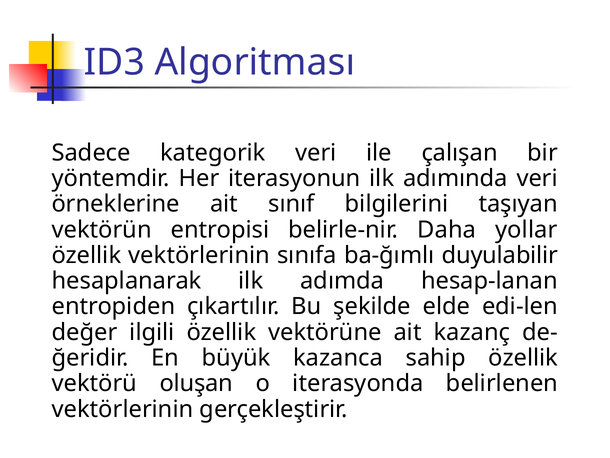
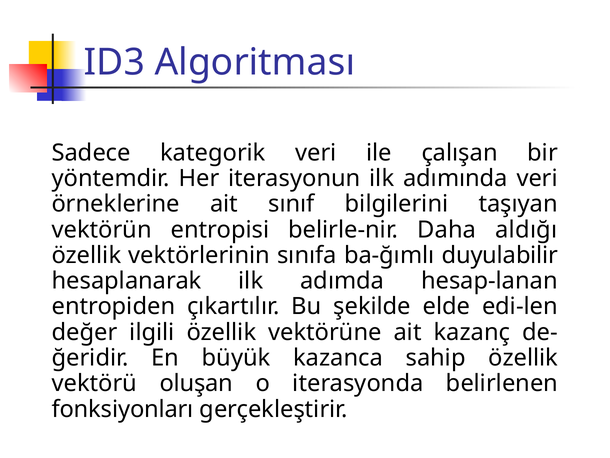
yollar: yollar -> aldığı (526, 229)
vektörlerinin: vektörlerinin -> fonksiyonları (123, 409)
